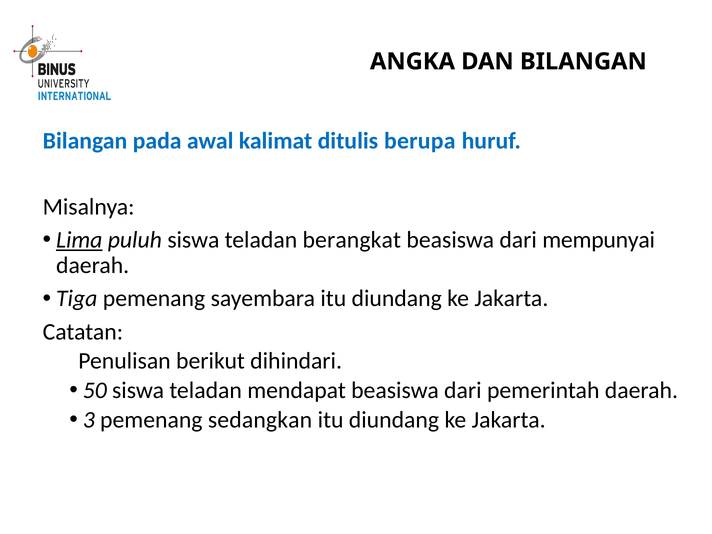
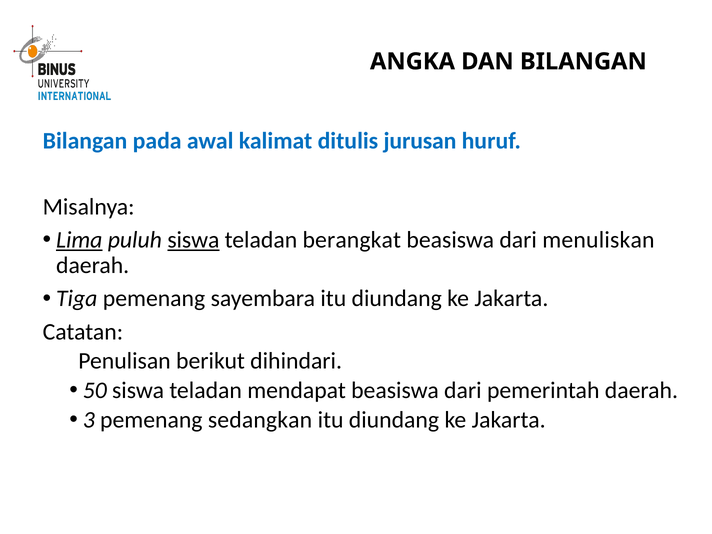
berupa: berupa -> jurusan (420, 141)
siswa underline: none -> present (193, 240)
mempunyai: mempunyai -> menuliskan (598, 240)
